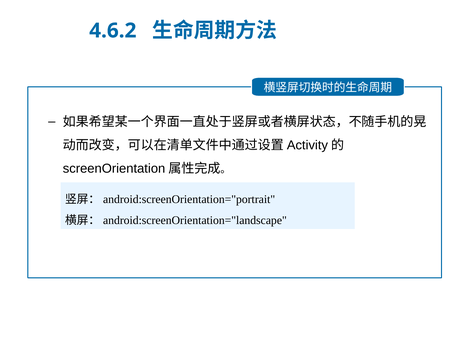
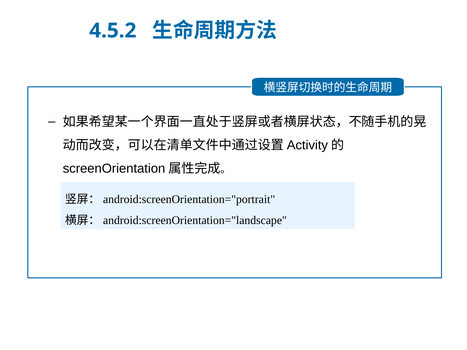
4.6.2: 4.6.2 -> 4.5.2 (113, 31)
